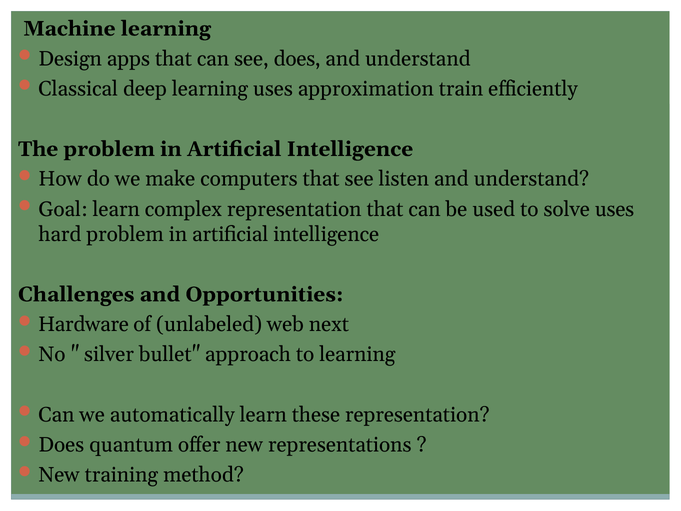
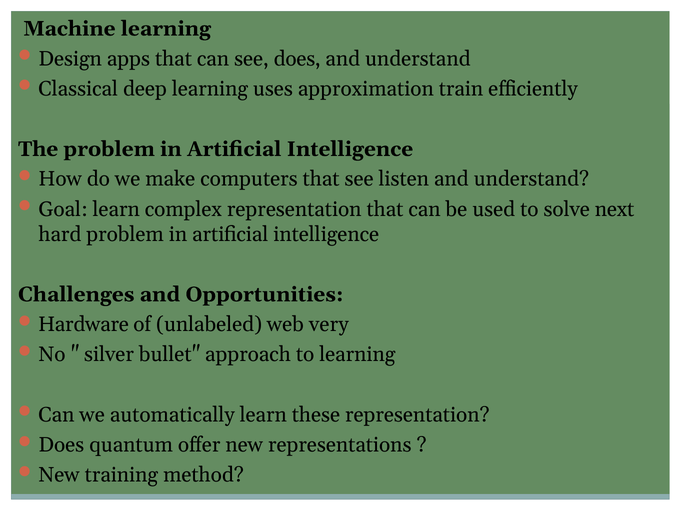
solve uses: uses -> next (615, 209)
next: next -> very (329, 324)
